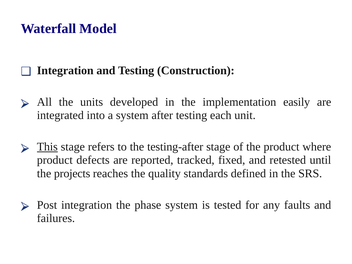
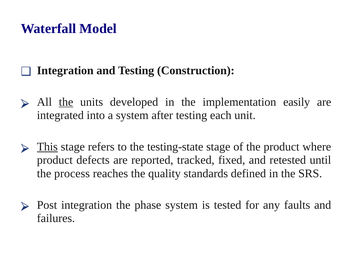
the underline: none -> present (66, 102)
testing-after: testing-after -> testing-state (175, 147)
projects: projects -> process (72, 173)
